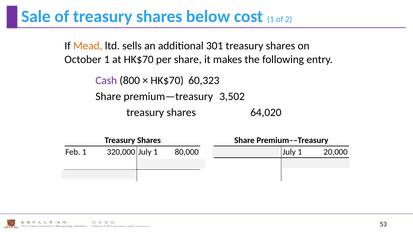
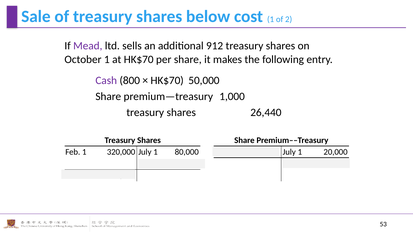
Mead colour: orange -> purple (88, 46)
301: 301 -> 912 (215, 46)
60,323: 60,323 -> 50,000 (204, 81)
3,502: 3,502 -> 1,000 (232, 97)
64,020: 64,020 -> 26,440 (266, 113)
